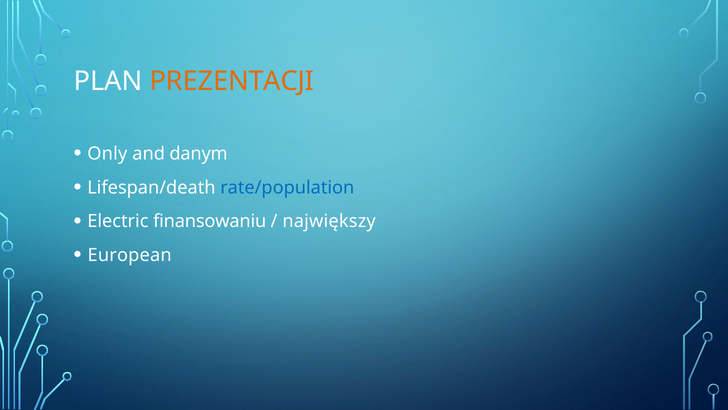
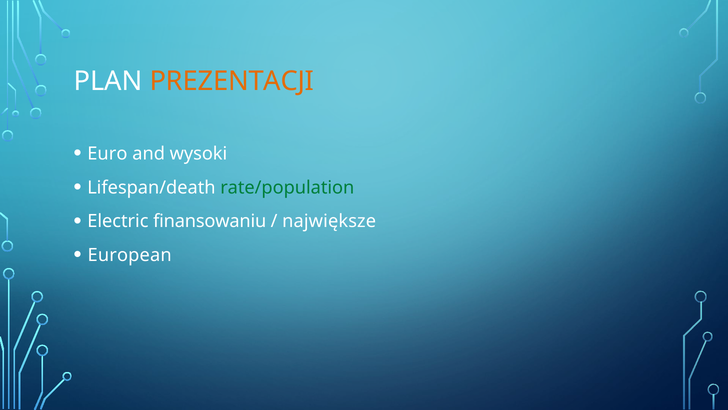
Only: Only -> Euro (107, 154)
danym: danym -> wysoki (198, 154)
rate/population colour: blue -> green (287, 187)
największy: największy -> największe (329, 221)
